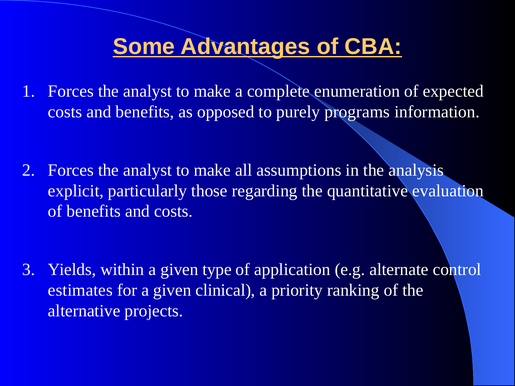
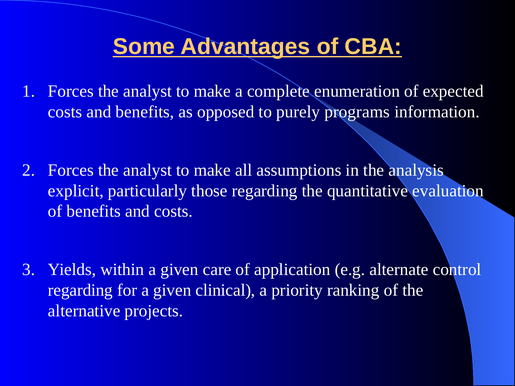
type: type -> care (217, 270)
estimates: estimates -> regarding (80, 290)
